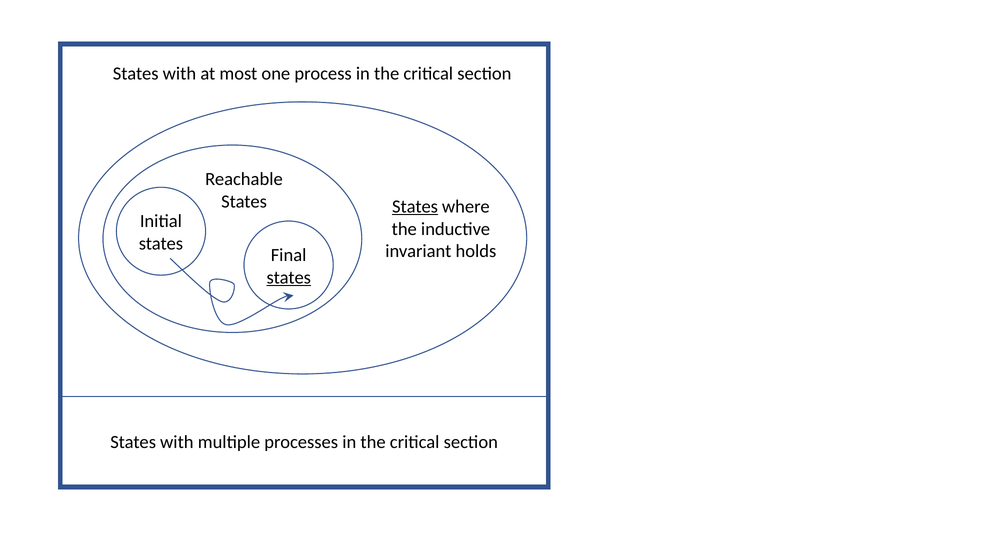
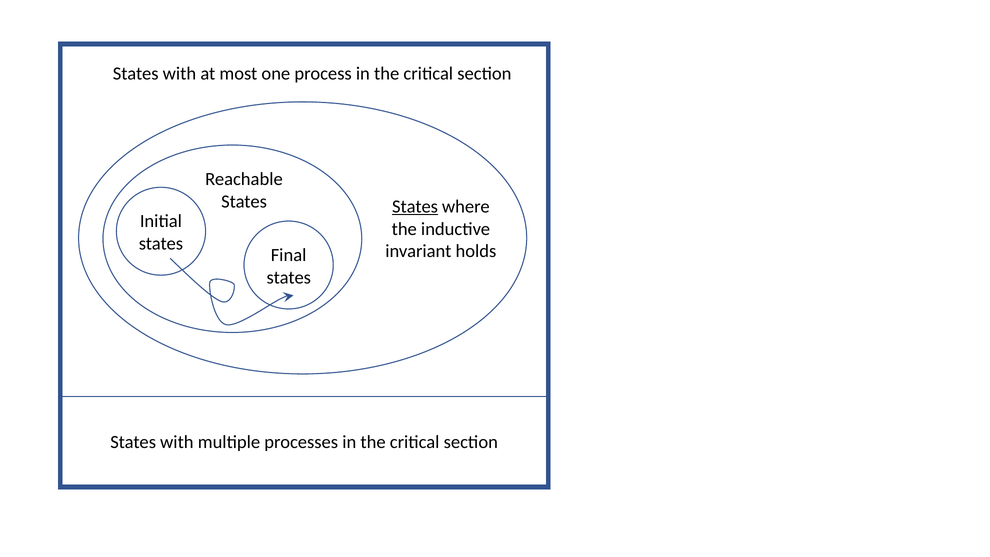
states underline: present -> none (289, 277)
